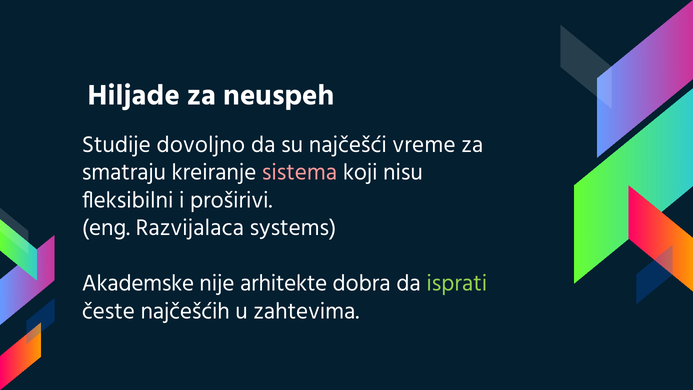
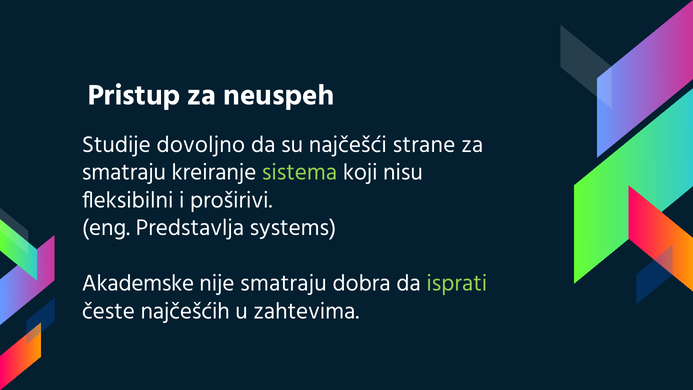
Hiljade: Hiljade -> Pristup (134, 95)
vreme: vreme -> strane (424, 144)
sistema colour: pink -> light green (300, 172)
Razvijalaca: Razvijalaca -> Predstavlja (190, 228)
nije arhitekte: arhitekte -> smatraju (283, 283)
